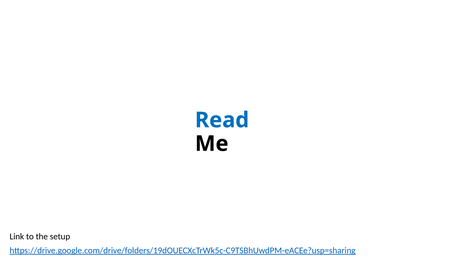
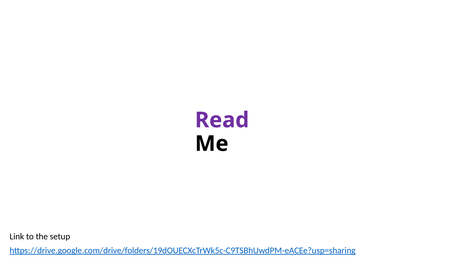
Read colour: blue -> purple (222, 120)
